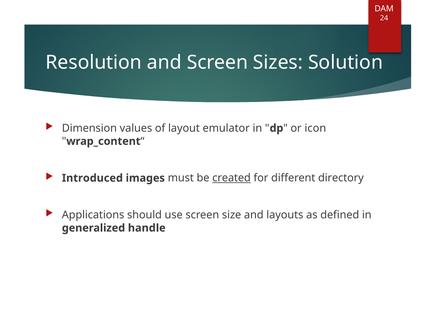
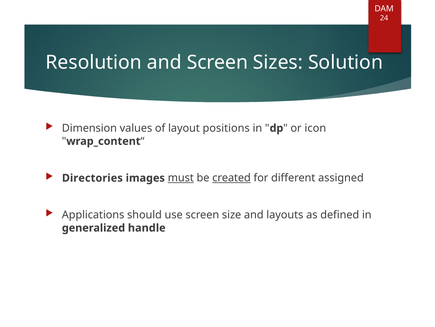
emulator: emulator -> positions (226, 128)
Introduced: Introduced -> Directories (92, 178)
must underline: none -> present (181, 178)
directory: directory -> assigned (341, 178)
